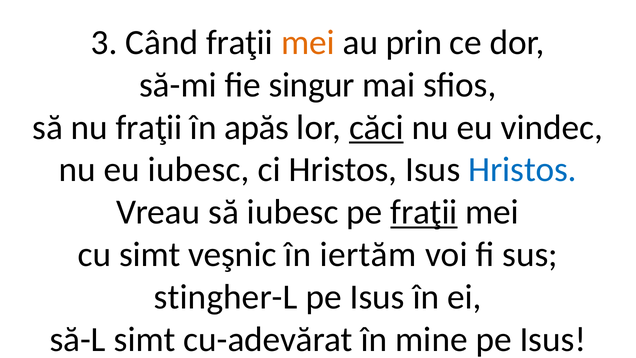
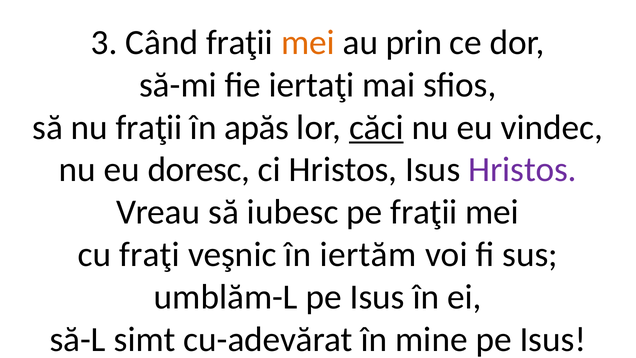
singur: singur -> iertaţi (312, 85)
eu iubesc: iubesc -> doresc (199, 170)
Hristos colour: blue -> purple (523, 170)
fraţii underline: present -> none (424, 212)
cu simt: simt -> fraţi (150, 254)
stingher-L: stingher-L -> umblăm-L (226, 297)
